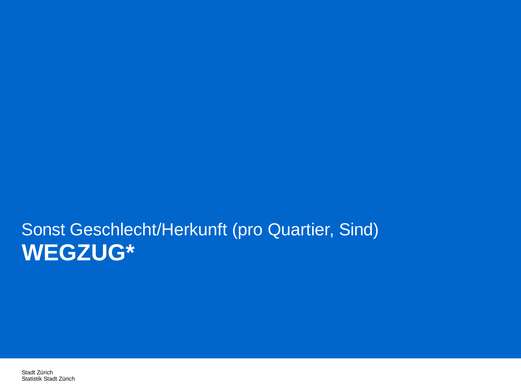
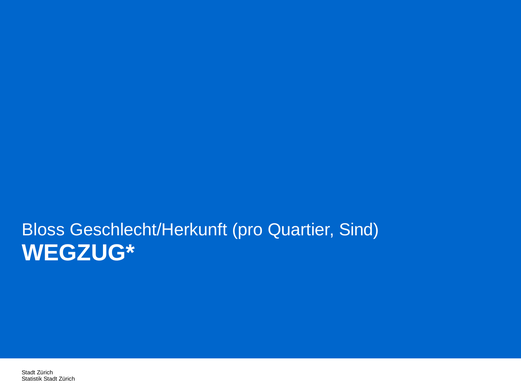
Sonst: Sonst -> Bloss (43, 229)
